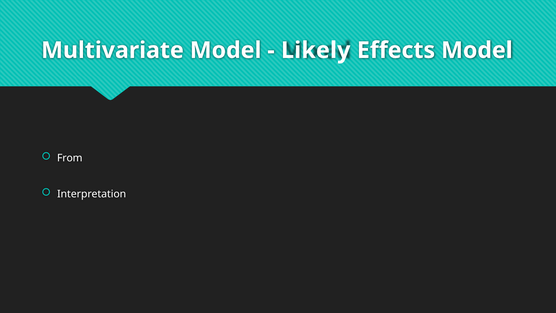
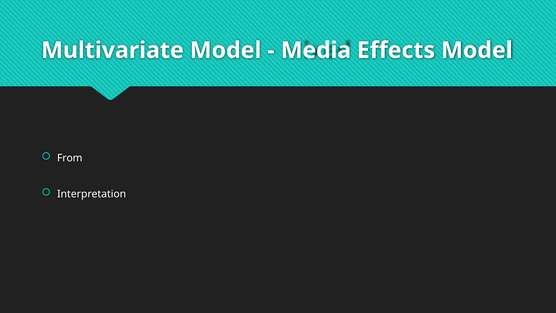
Likely: Likely -> Media (316, 50)
